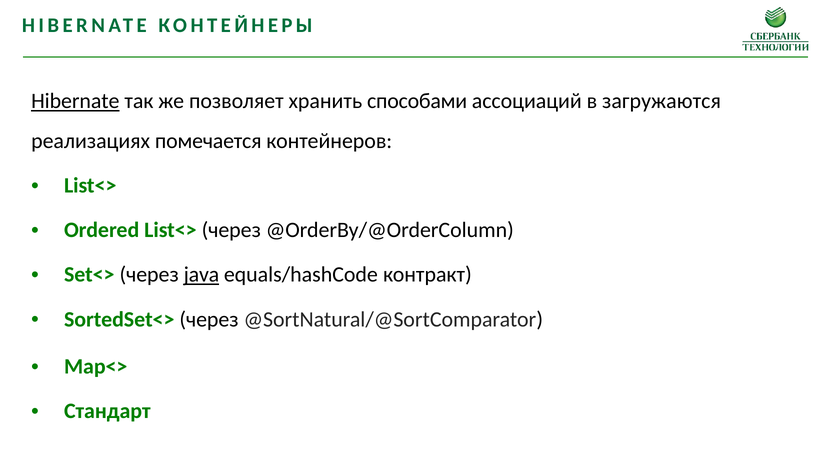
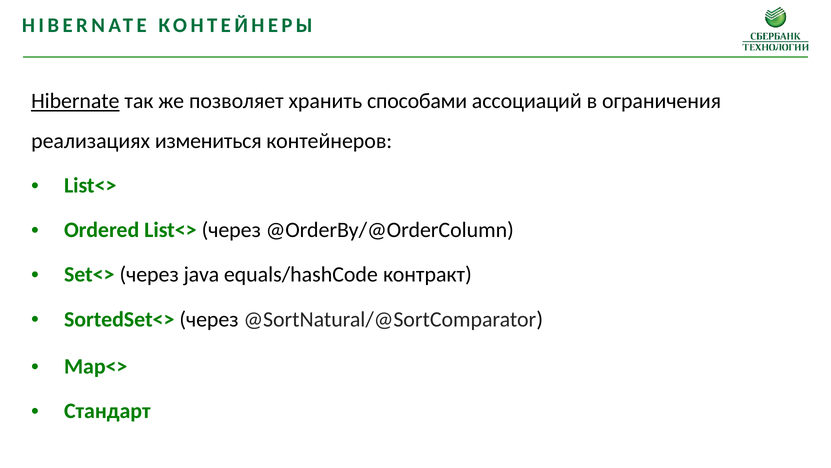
загружаются: загружаются -> ограничения (662, 101)
помечается: помечается -> измениться (208, 141)
java underline: present -> none (201, 274)
